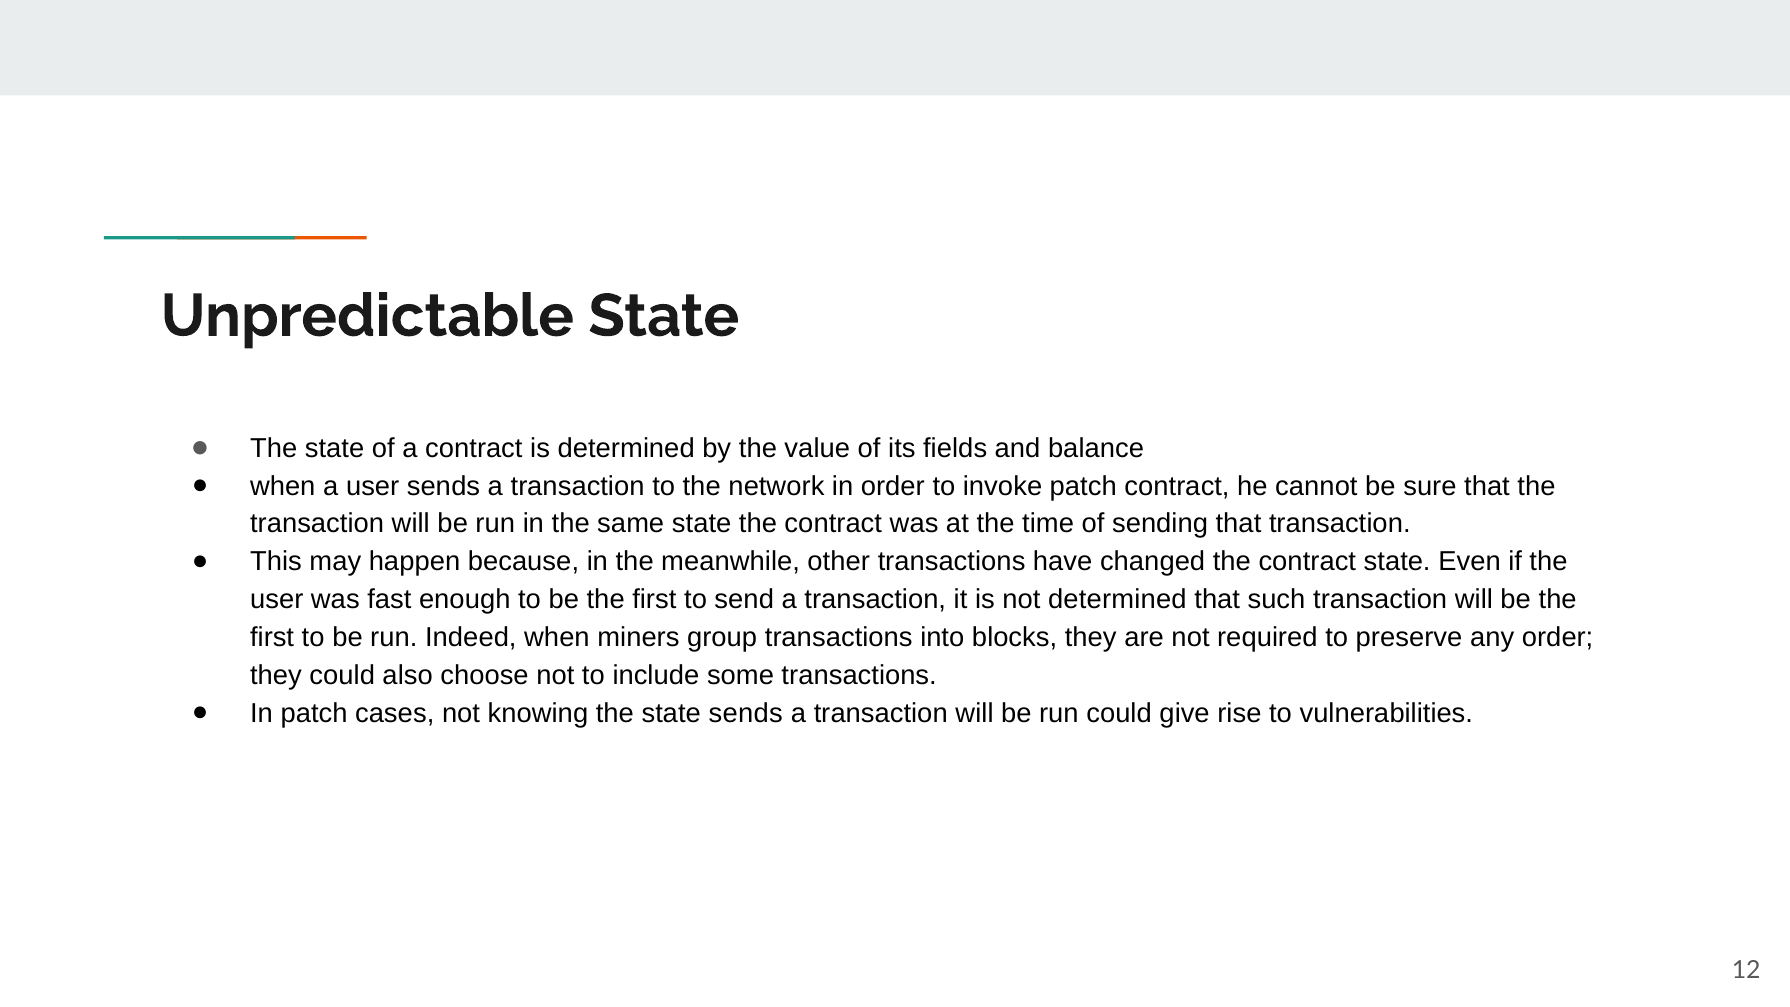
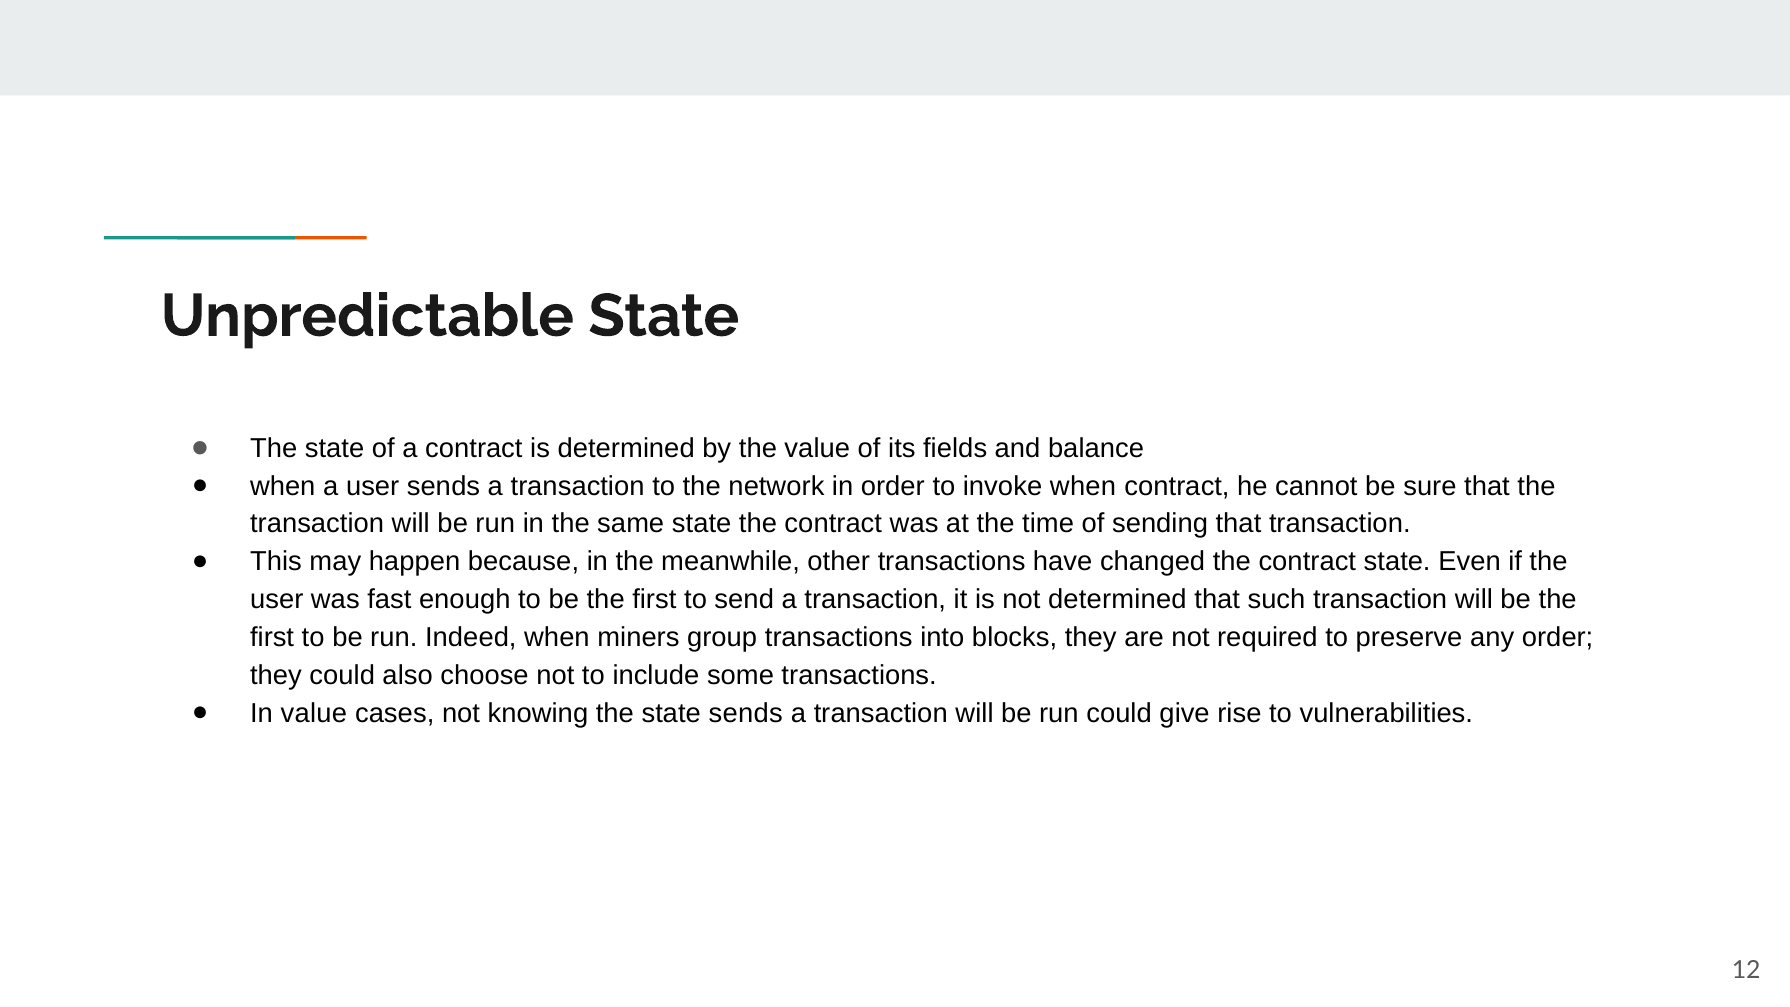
invoke patch: patch -> when (1083, 486)
In patch: patch -> value (314, 713)
